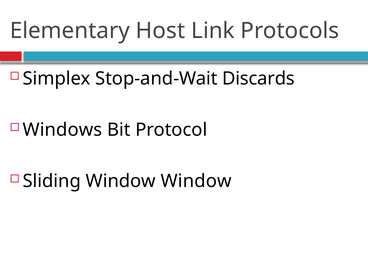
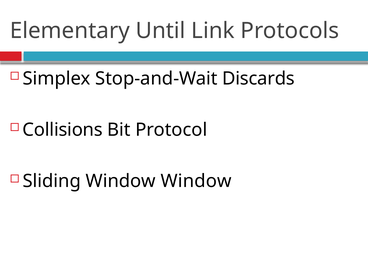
Host: Host -> Until (161, 31)
Windows: Windows -> Collisions (63, 130)
